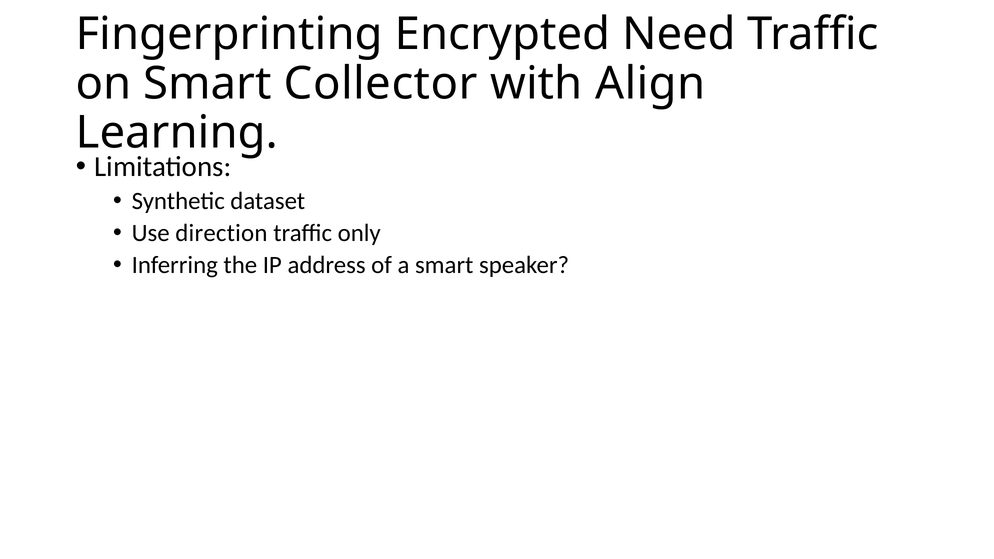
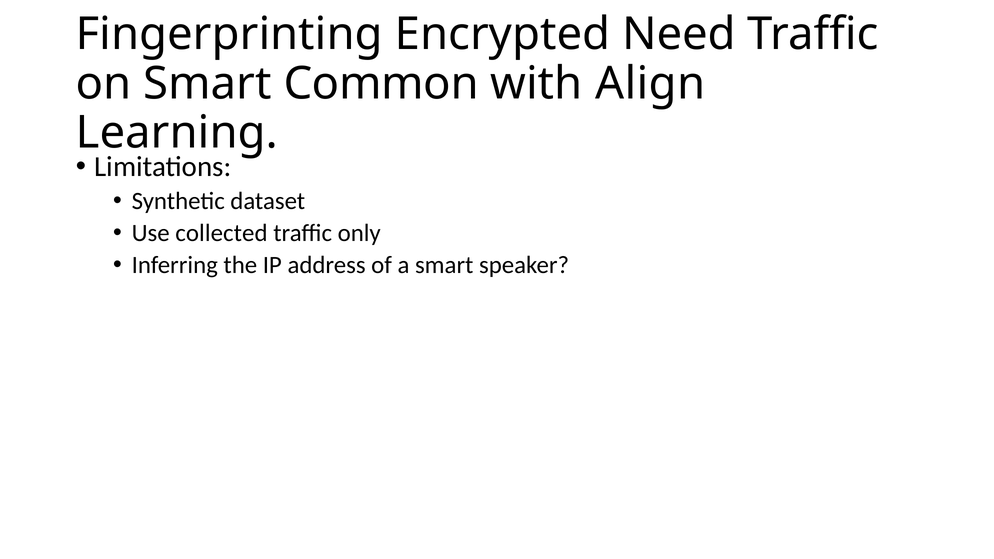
Collector: Collector -> Common (381, 83)
direction: direction -> collected (221, 233)
